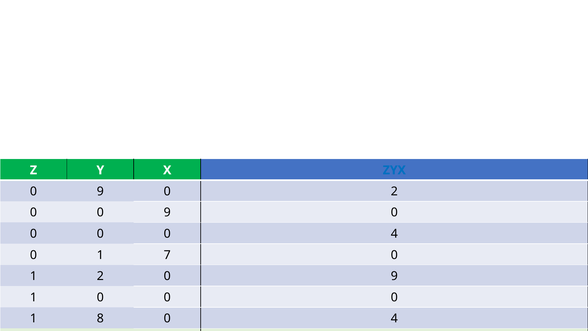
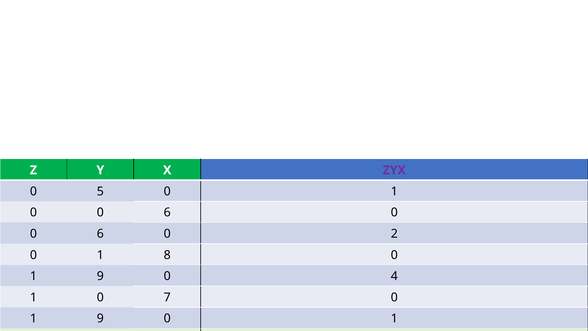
ZYX colour: blue -> purple (394, 170)
9: 9 -> 5 (100, 191)
2: 2 -> 1 (394, 191)
9: 9 -> 6 (167, 212)
0: 0 -> 6 (100, 234)
4: 4 -> 2 (394, 234)
7: 7 -> 8 (167, 255)
2: 2 -> 9 (100, 276)
9: 9 -> 4 (394, 276)
1 0 0: 0 -> 7 (167, 297)
8: 8 -> 9 (100, 318)
4: 4 -> 1 (394, 318)
